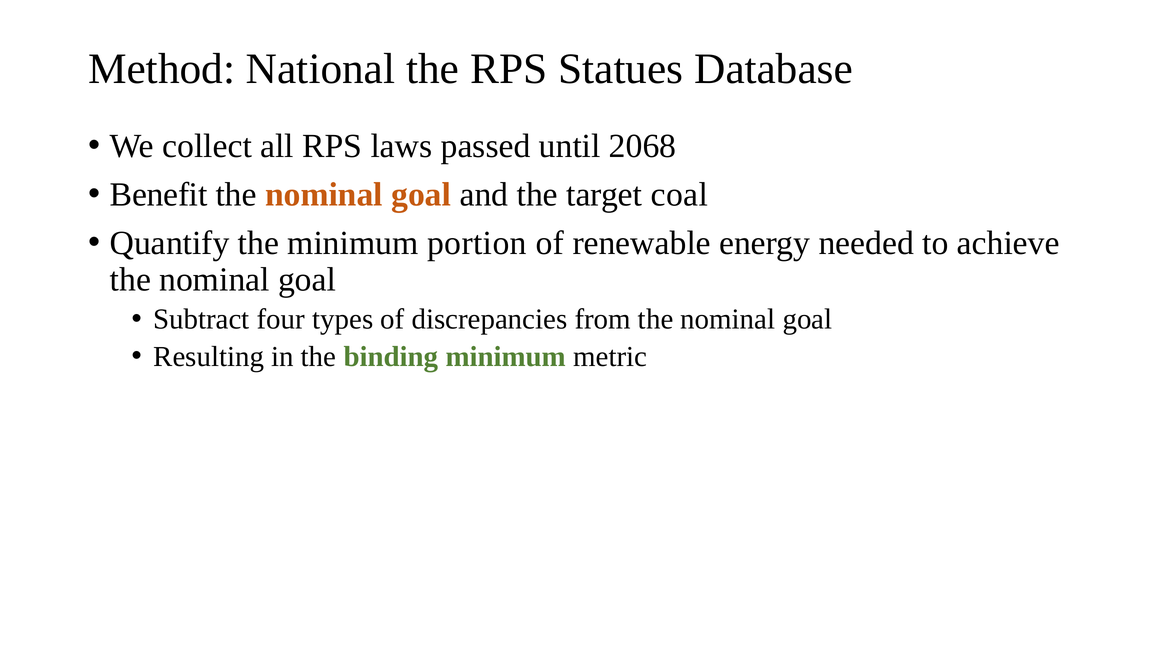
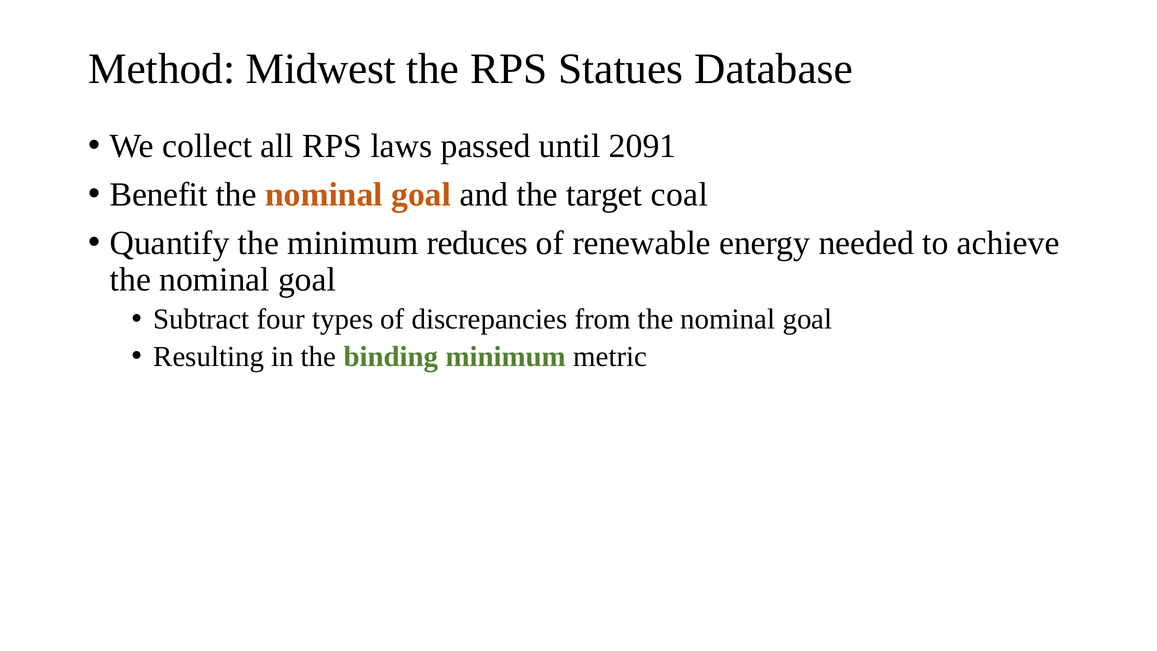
National: National -> Midwest (321, 69)
2068: 2068 -> 2091 (643, 146)
portion: portion -> reduces (477, 243)
